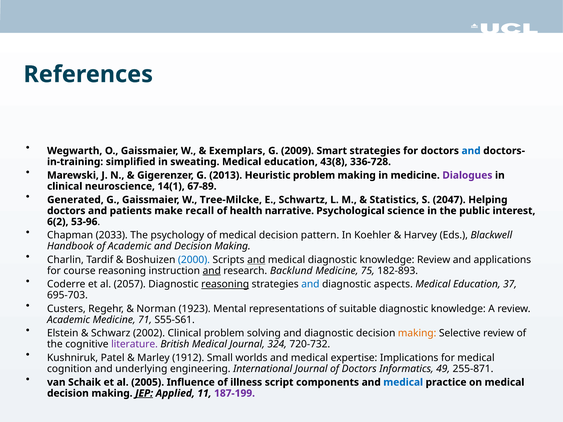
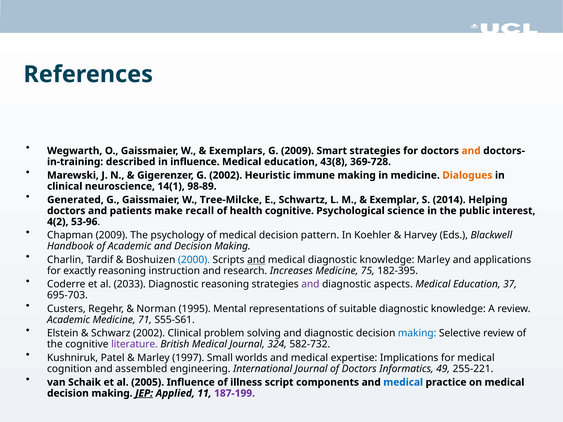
and colour: blue -> orange (471, 151)
simplified: simplified -> described (131, 162)
in sweating: sweating -> influence (195, 162)
336-728: 336-728 -> 369-728 (371, 162)
G 2013: 2013 -> 2002 (226, 175)
Heuristic problem: problem -> immune (314, 175)
Dialogues colour: purple -> orange (467, 175)
67-89: 67-89 -> 98-89 (202, 186)
Statistics: Statistics -> Exemplar (394, 200)
2047: 2047 -> 2014 (449, 200)
health narrative: narrative -> cognitive (289, 211)
6(2: 6(2 -> 4(2 (58, 222)
Chapman 2033: 2033 -> 2009 (112, 235)
knowledge Review: Review -> Marley (434, 260)
course: course -> exactly (80, 271)
and underline: present -> none (212, 271)
Backlund: Backlund -> Increases (291, 271)
182-893: 182-893 -> 182-395 (398, 271)
2057: 2057 -> 2033 (130, 284)
reasoning underline: present -> none (225, 284)
and colour: blue -> purple (310, 284)
1923: 1923 -> 1995 (195, 309)
making colour: orange -> blue (417, 333)
720-732: 720-732 -> 582-732 (310, 344)
1912: 1912 -> 1997 (188, 358)
underlying: underlying -> assembled (141, 369)
255-871: 255-871 -> 255-221 (473, 369)
